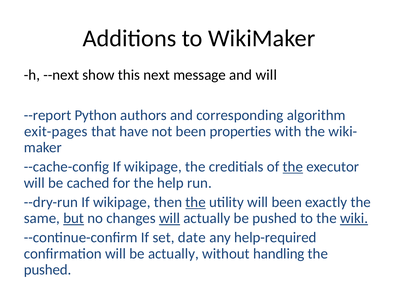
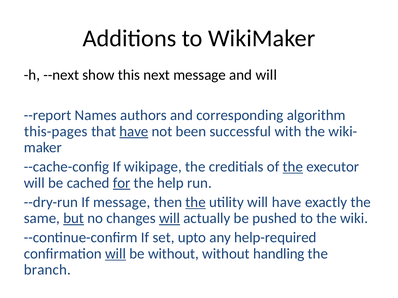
Python: Python -> Names (96, 115)
exit-pages: exit-pages -> this-pages (56, 132)
have underline: none -> present (134, 132)
properties: properties -> successful (240, 132)
for underline: none -> present (122, 183)
--dry-run If wikipage: wikipage -> message (122, 203)
will been: been -> have (287, 203)
wiki underline: present -> none (354, 219)
date: date -> upto (192, 238)
will underline: none -> present (116, 254)
be actually: actually -> without (173, 254)
pushed: pushed -> branch (47, 270)
